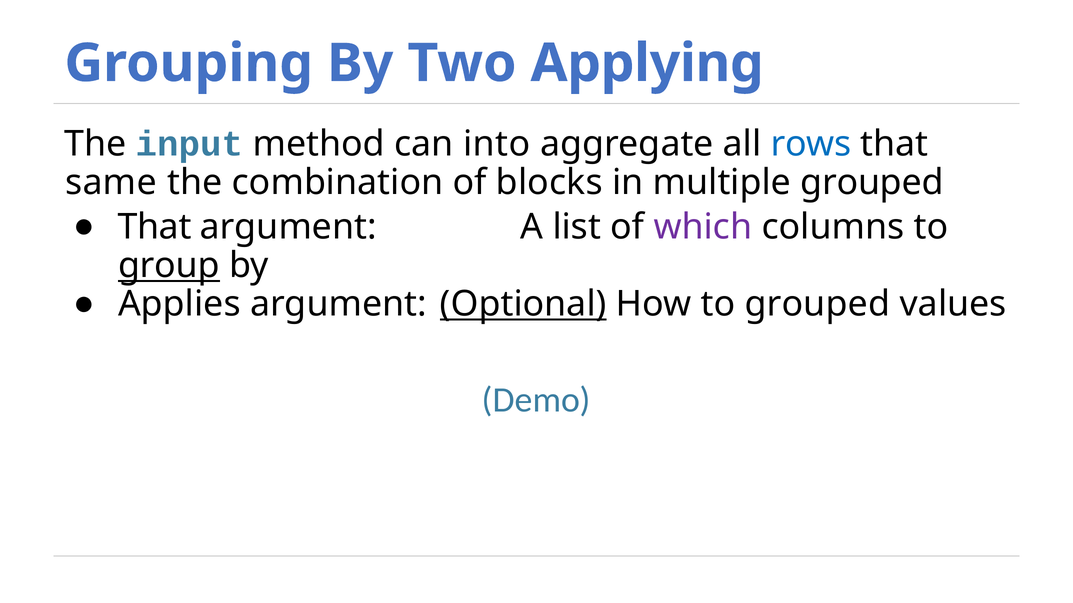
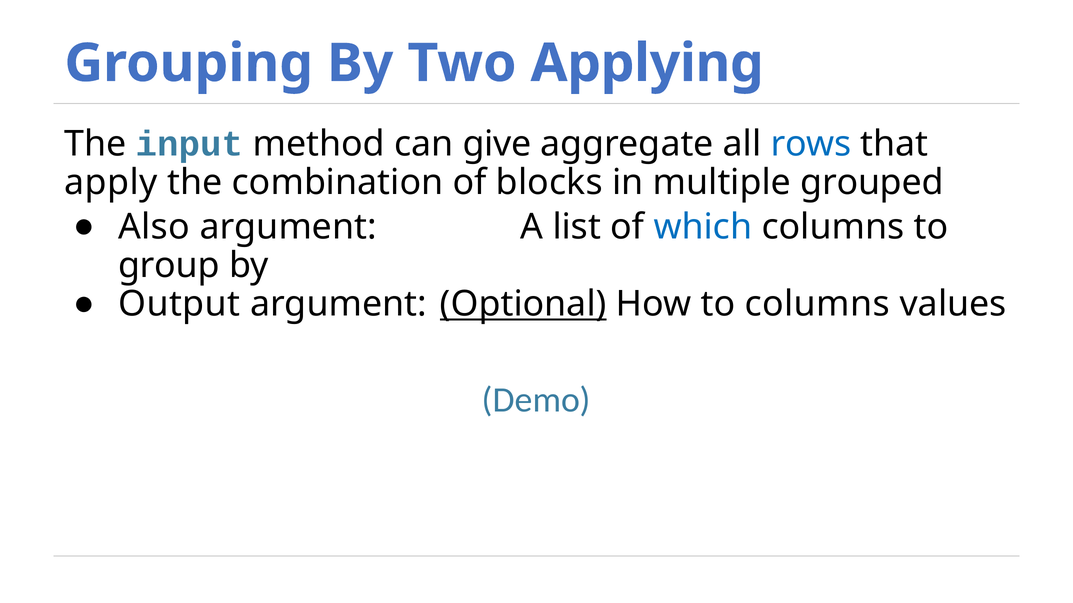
into: into -> give (497, 144)
same: same -> apply (111, 183)
That: That -> Also (154, 227)
which colour: purple -> blue (703, 227)
group underline: present -> none (169, 266)
Applies: Applies -> Output (179, 304)
to grouped: grouped -> columns (817, 304)
